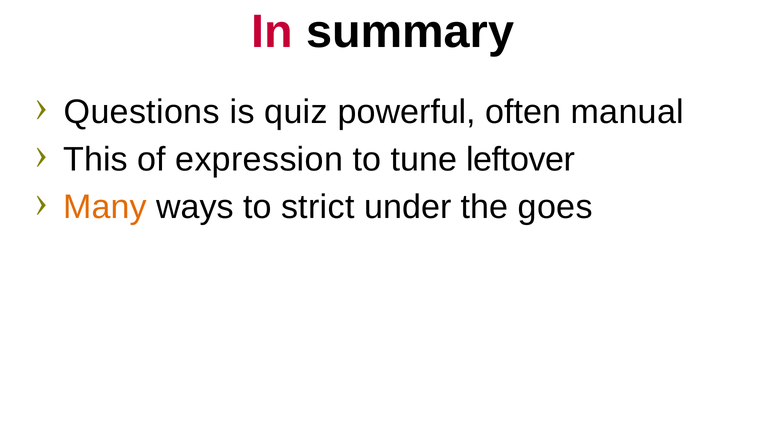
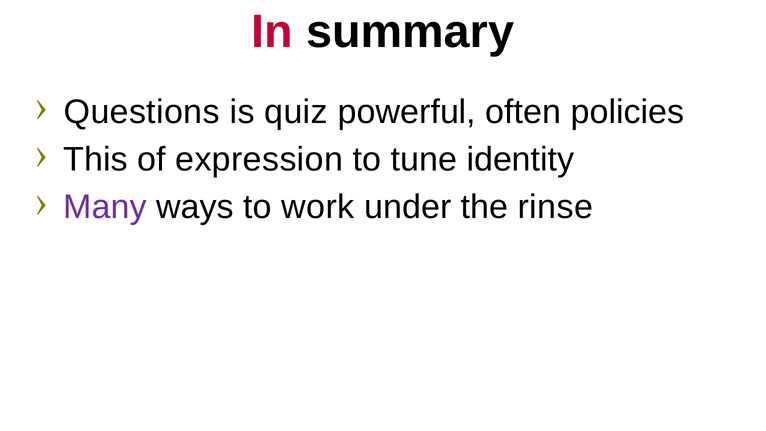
manual: manual -> policies (627, 112)
leftover: leftover -> identity (520, 159)
Many colour: orange -> purple (105, 207)
strict: strict -> work (318, 207)
goes: goes -> rinse (555, 207)
